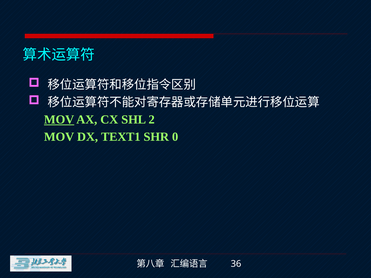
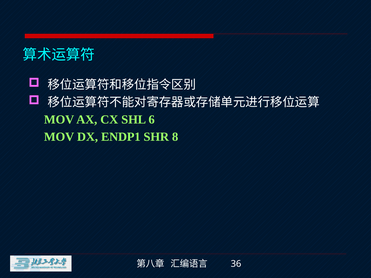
MOV underline: present -> none (59, 120)
2: 2 -> 6 (152, 120)
TEXT1: TEXT1 -> ENDP1 (121, 137)
0: 0 -> 8 (175, 137)
